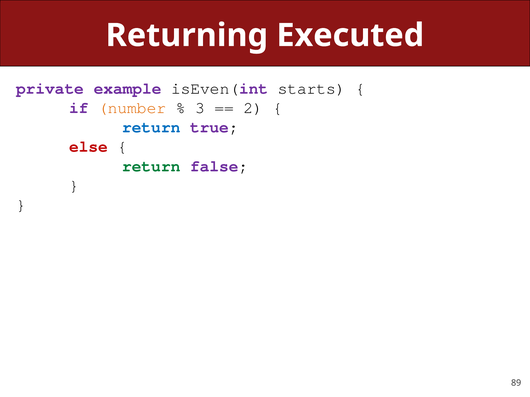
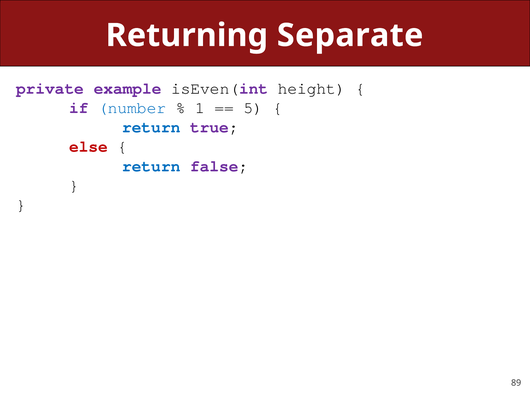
Executed: Executed -> Separate (350, 35)
starts: starts -> height (312, 89)
number colour: orange -> blue (132, 108)
3: 3 -> 1 (200, 108)
2: 2 -> 5 (253, 108)
return colour: green -> blue (151, 166)
